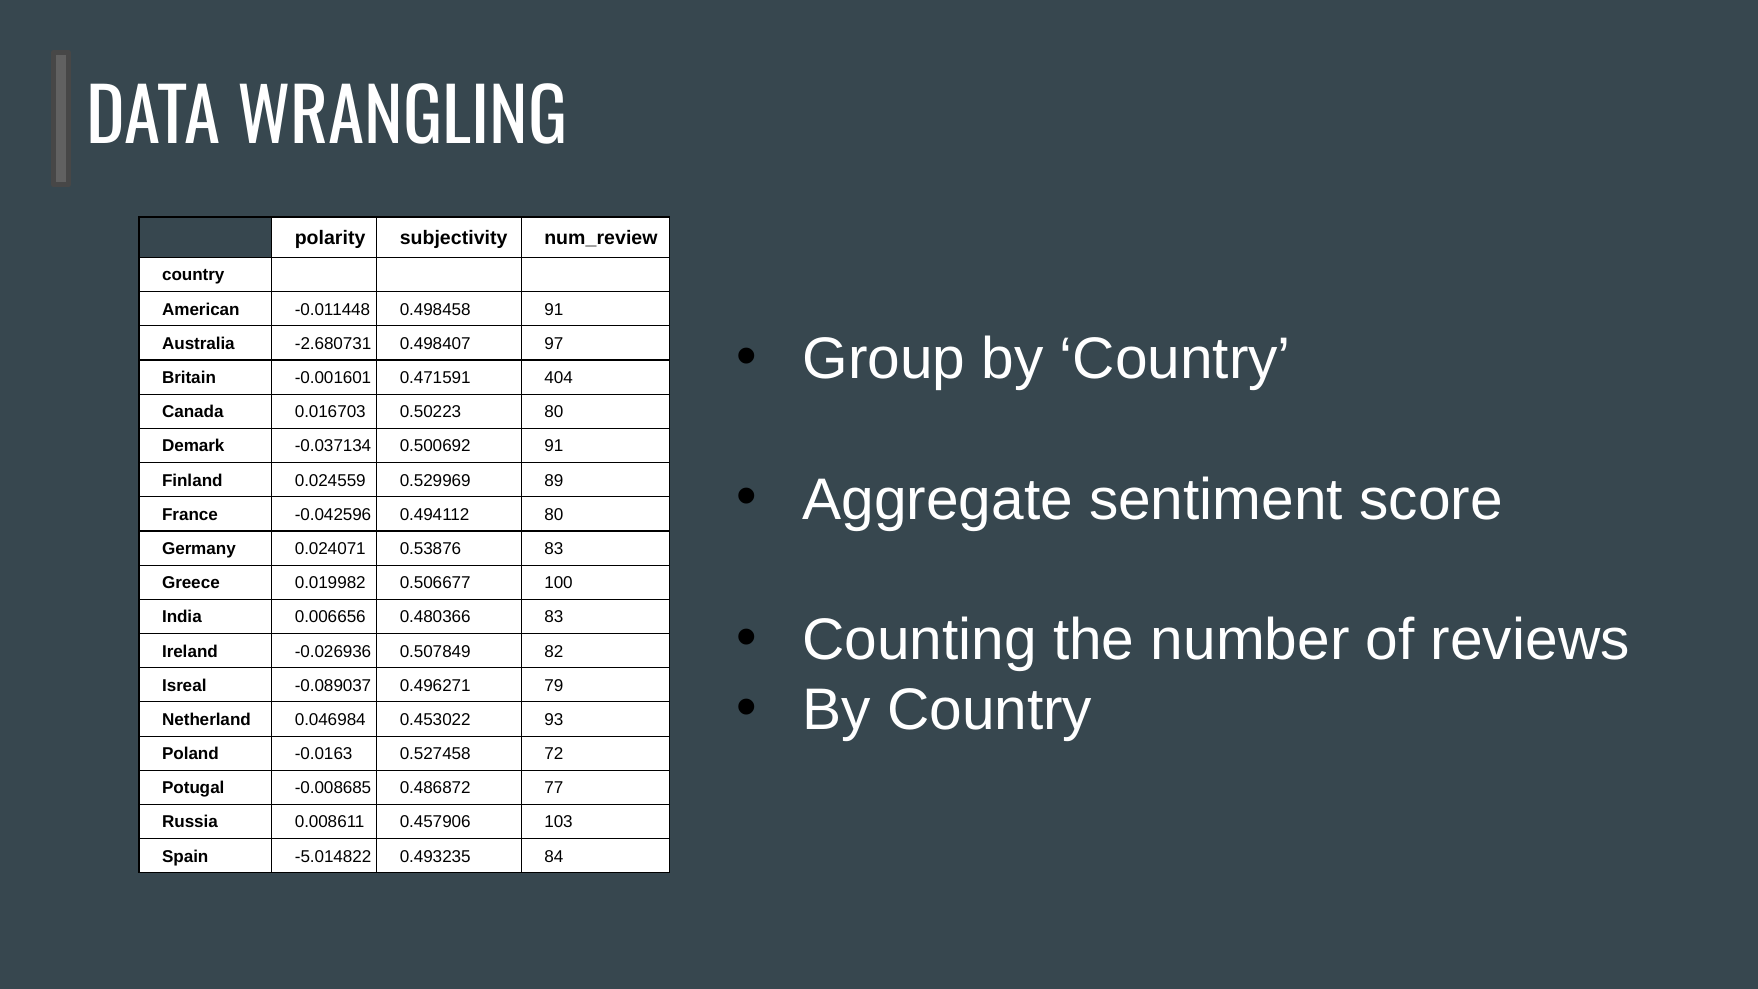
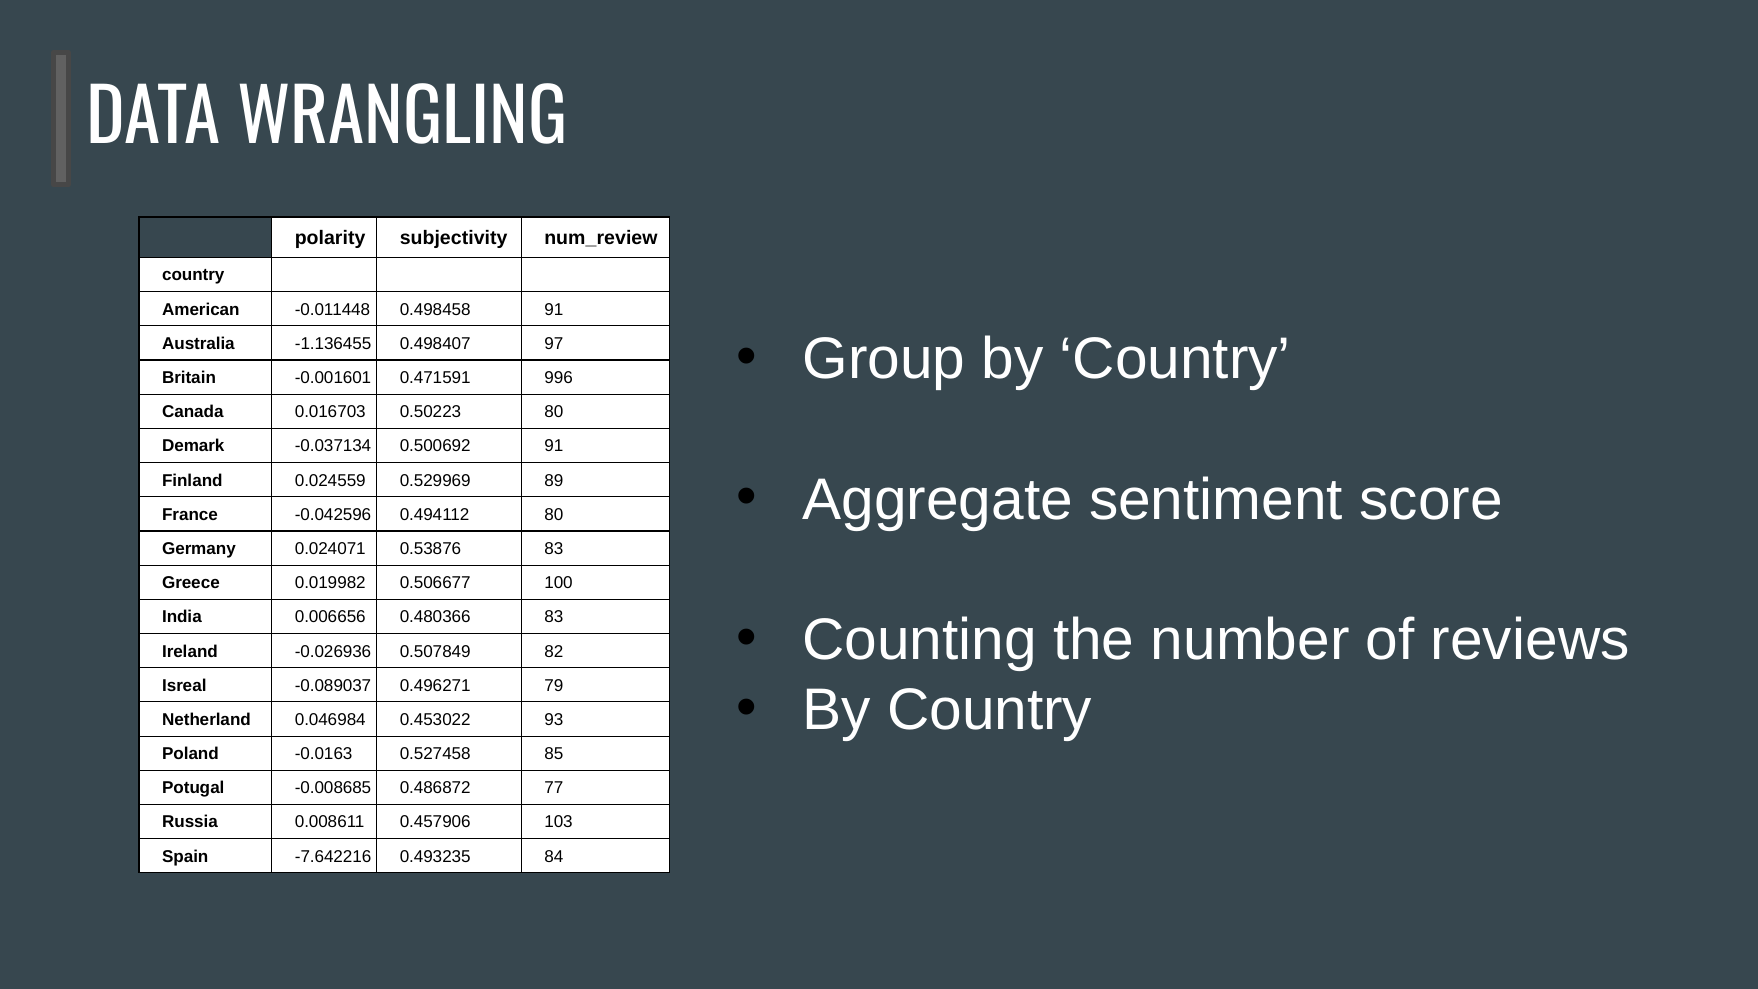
-2.680731: -2.680731 -> -1.136455 (333, 344)
404: 404 -> 996 (559, 378)
72: 72 -> 85 (554, 754)
-5.014822: -5.014822 -> -7.642216 (333, 856)
